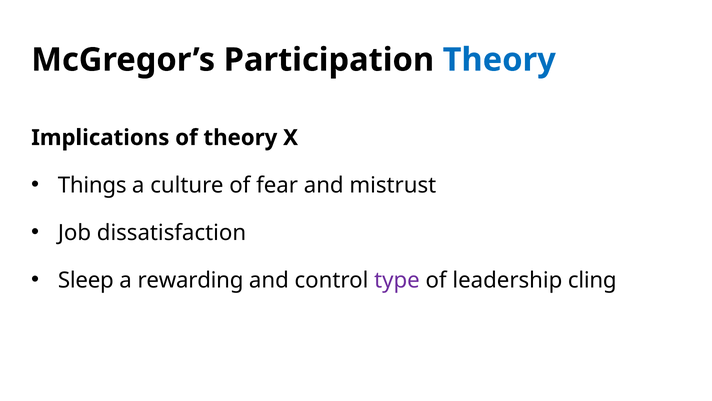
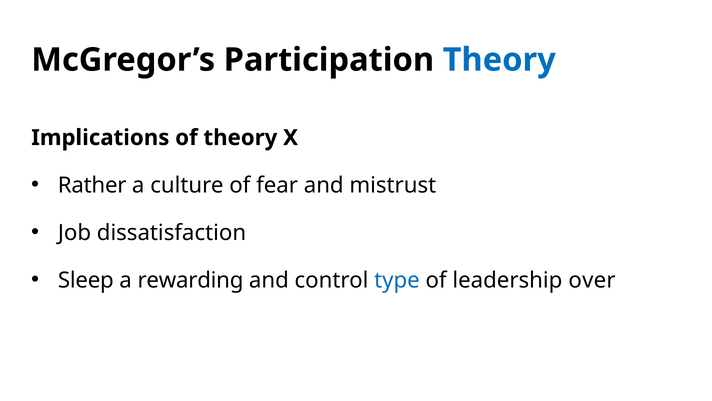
Things: Things -> Rather (92, 185)
type colour: purple -> blue (397, 280)
cling: cling -> over (592, 280)
